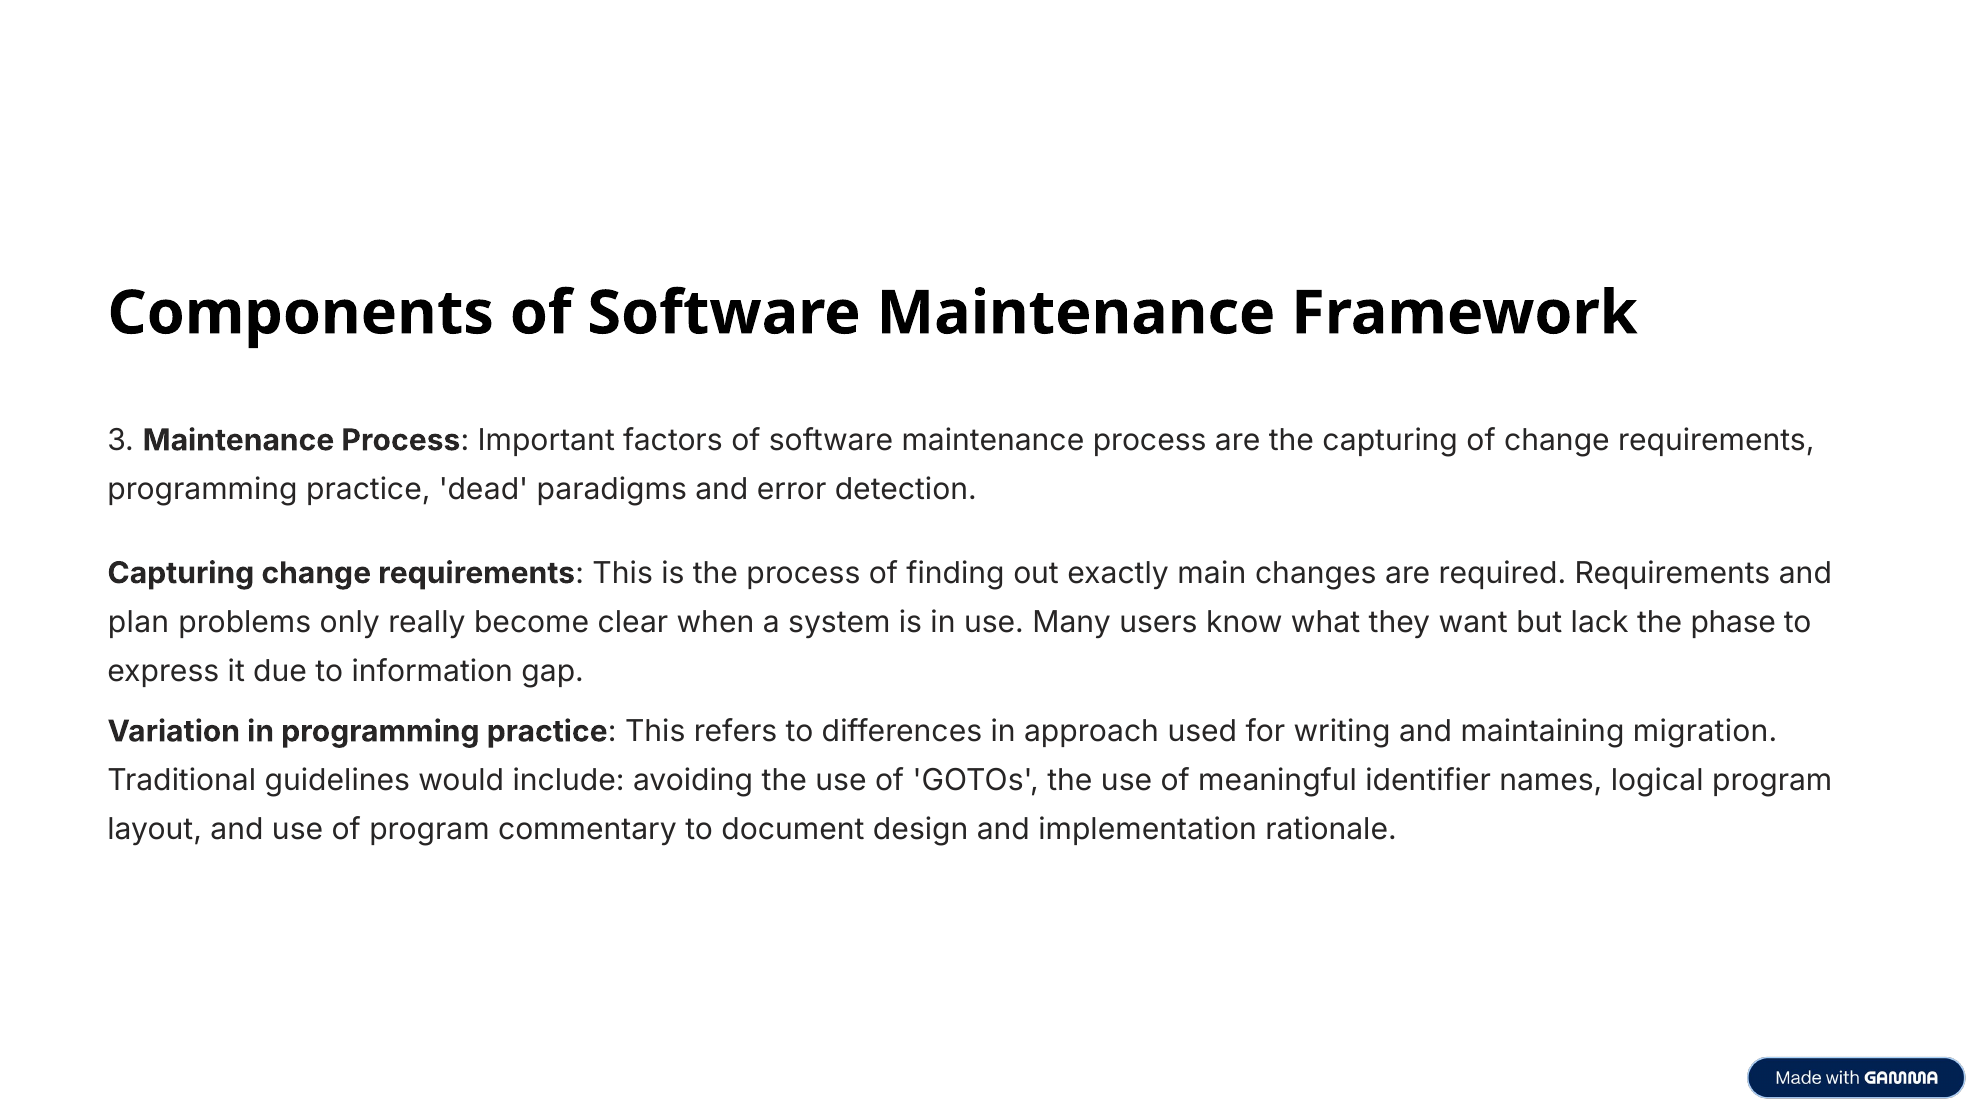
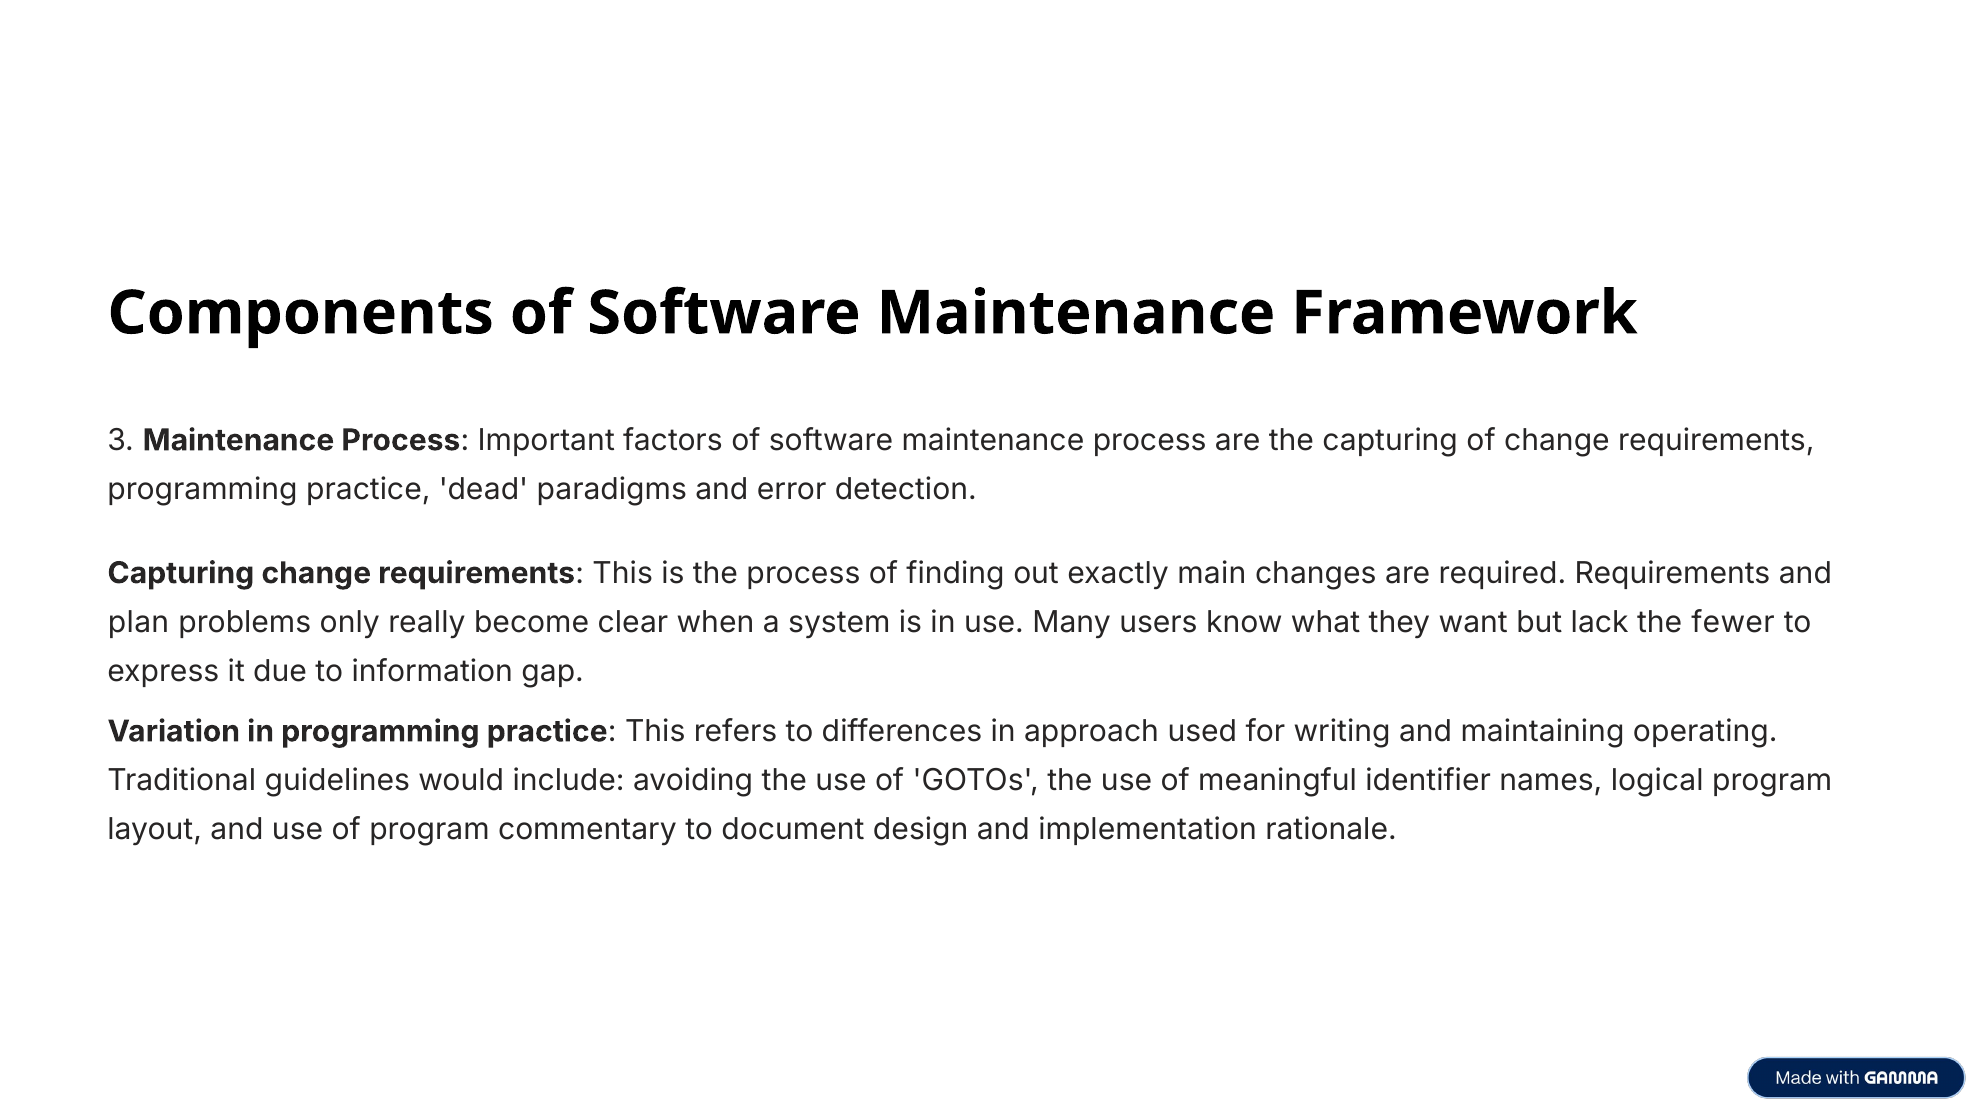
phase: phase -> fewer (1733, 622)
migration: migration -> operating (1705, 731)
